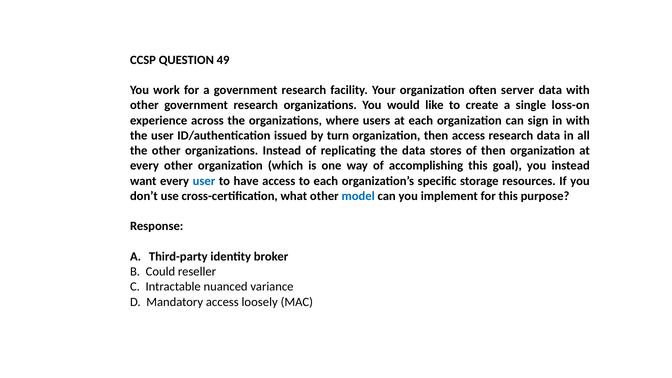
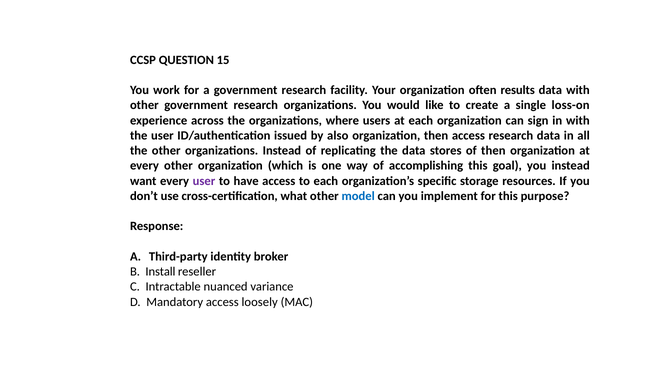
49: 49 -> 15 (223, 60)
server: server -> results (518, 90)
turn: turn -> also (338, 136)
user colour: blue -> purple (204, 181)
Could: Could -> Install (160, 272)
